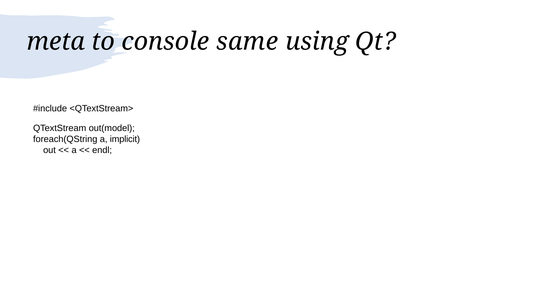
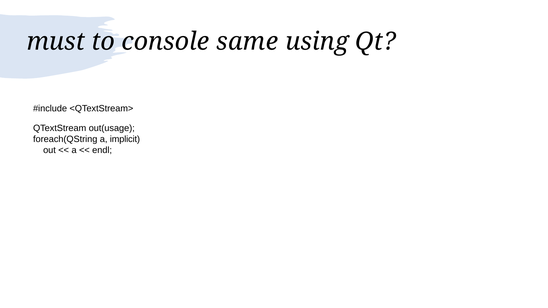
meta: meta -> must (56, 42)
out(model: out(model -> out(usage (112, 128)
